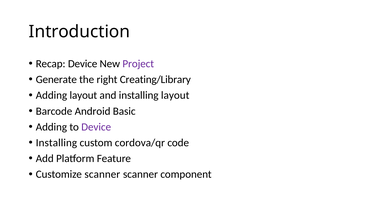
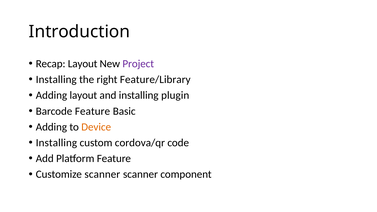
Recap Device: Device -> Layout (83, 64)
Generate: Generate -> Installing (56, 80)
Creating/Library: Creating/Library -> Feature/Library (155, 80)
installing layout: layout -> plugin (175, 95)
Barcode Android: Android -> Feature (92, 111)
Device colour: purple -> orange (96, 127)
